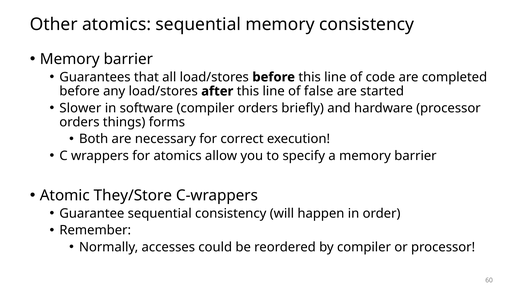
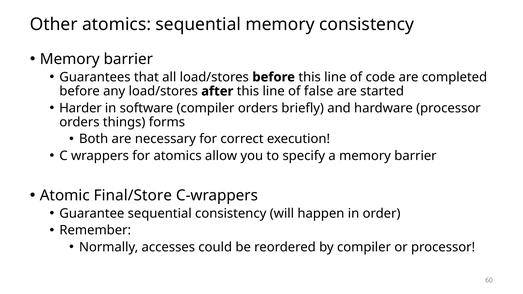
Slower: Slower -> Harder (80, 108)
They/Store: They/Store -> Final/Store (133, 196)
